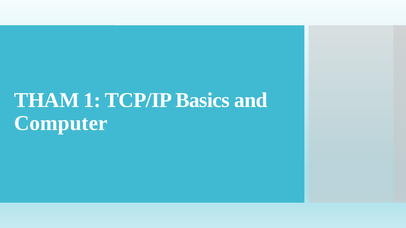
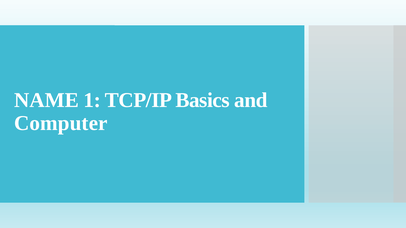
THAM: THAM -> NAME (47, 100)
